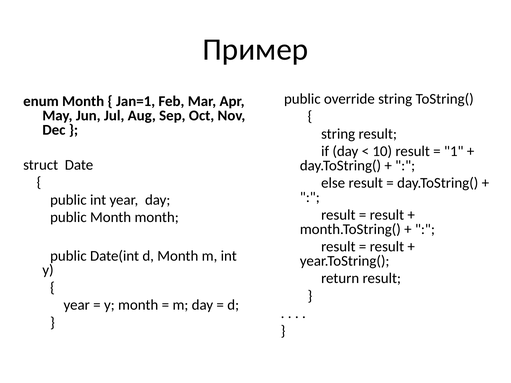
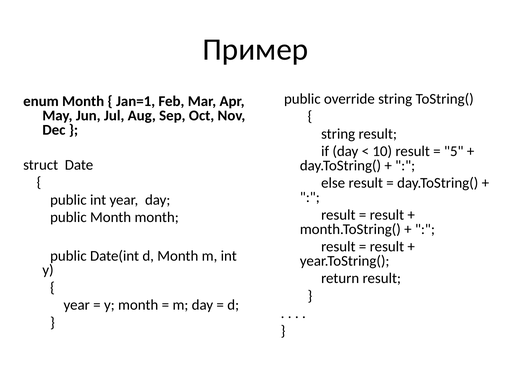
1: 1 -> 5 (454, 151)
